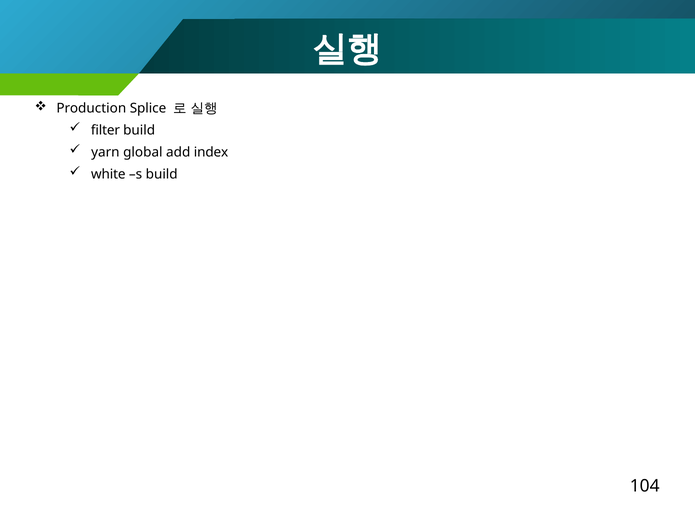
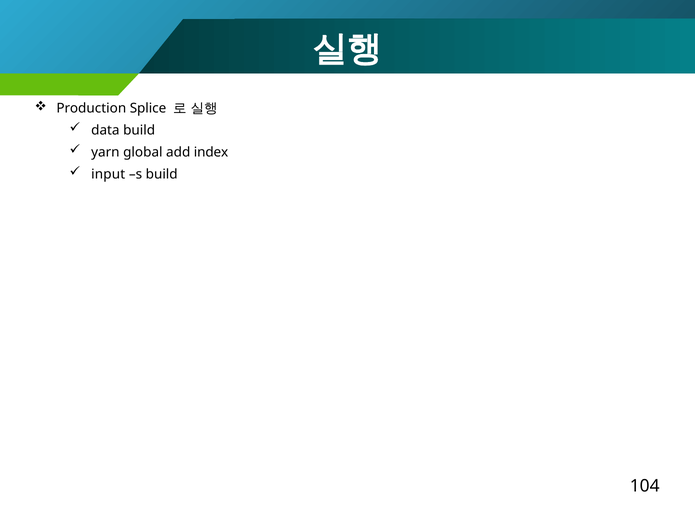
filter: filter -> data (105, 130)
white: white -> input (108, 174)
